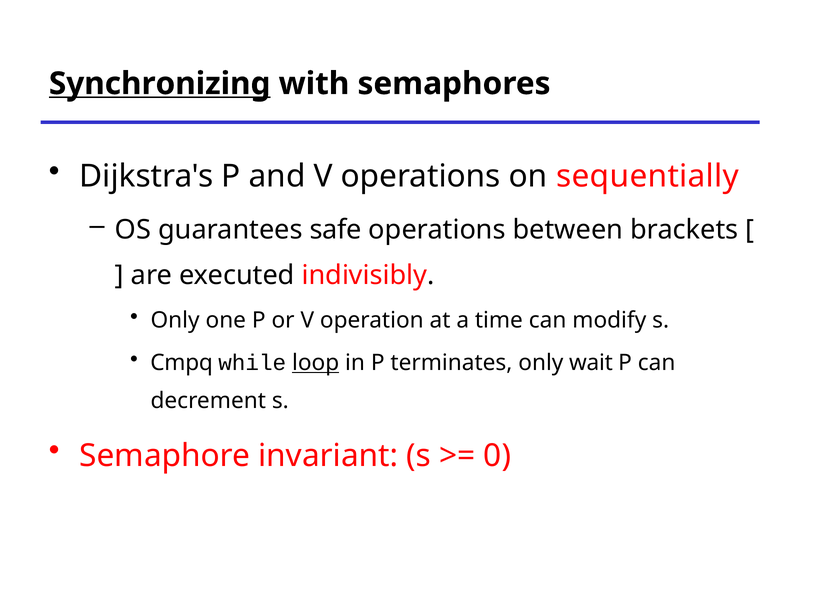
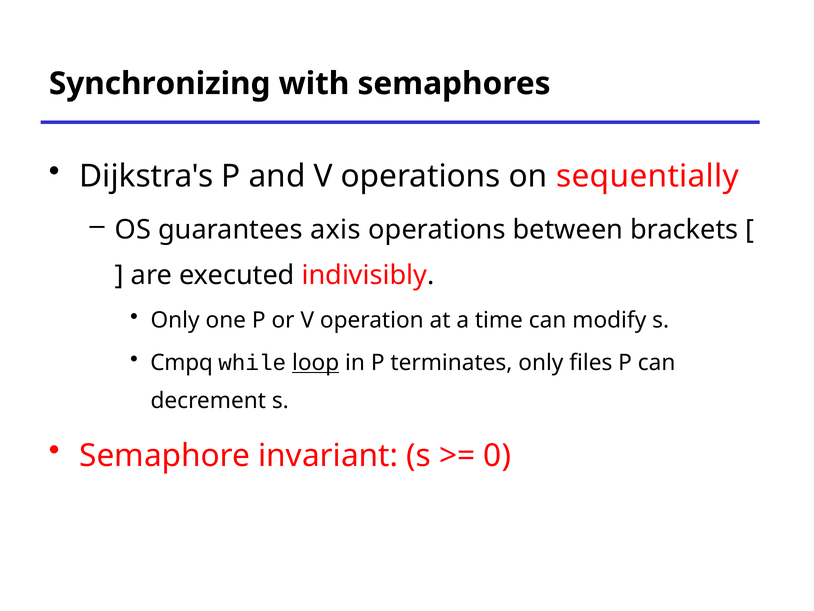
Synchronizing underline: present -> none (160, 84)
safe: safe -> axis (335, 230)
wait: wait -> files (591, 362)
